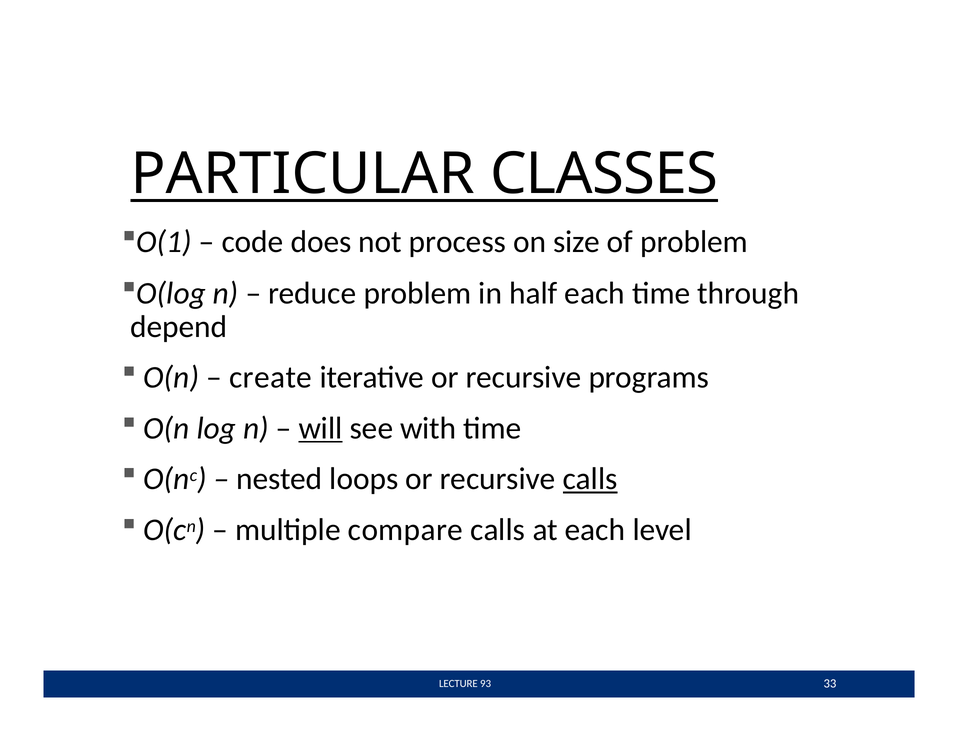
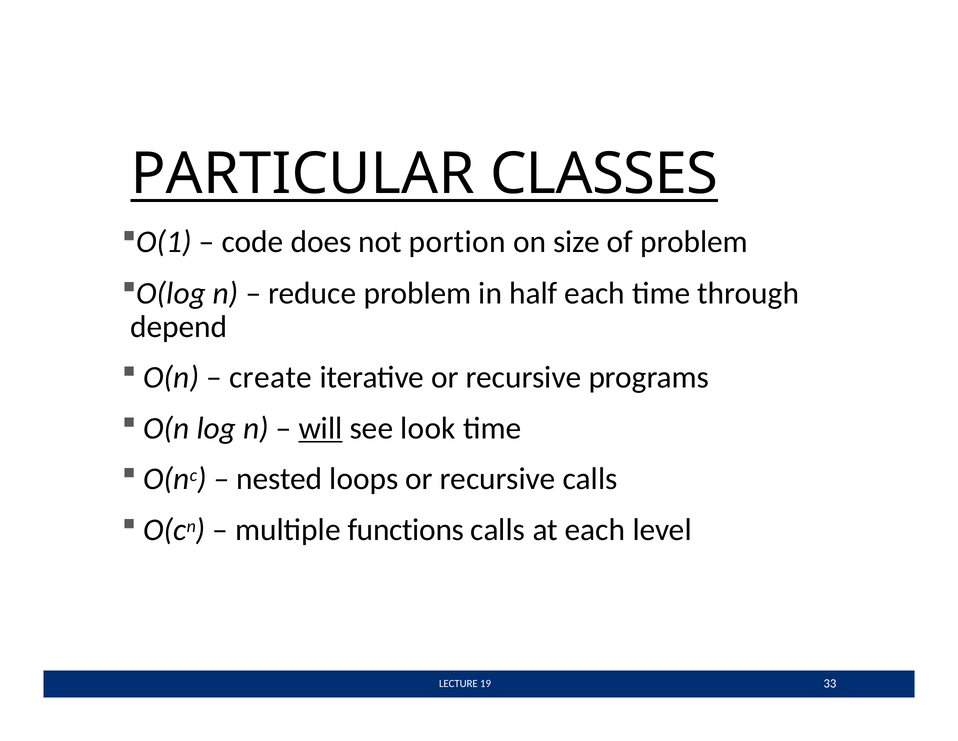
process: process -> portion (457, 242)
with: with -> look (428, 428)
calls underline: present -> none (590, 479)
compare: compare -> functions (406, 529)
93: 93 -> 19 (486, 683)
